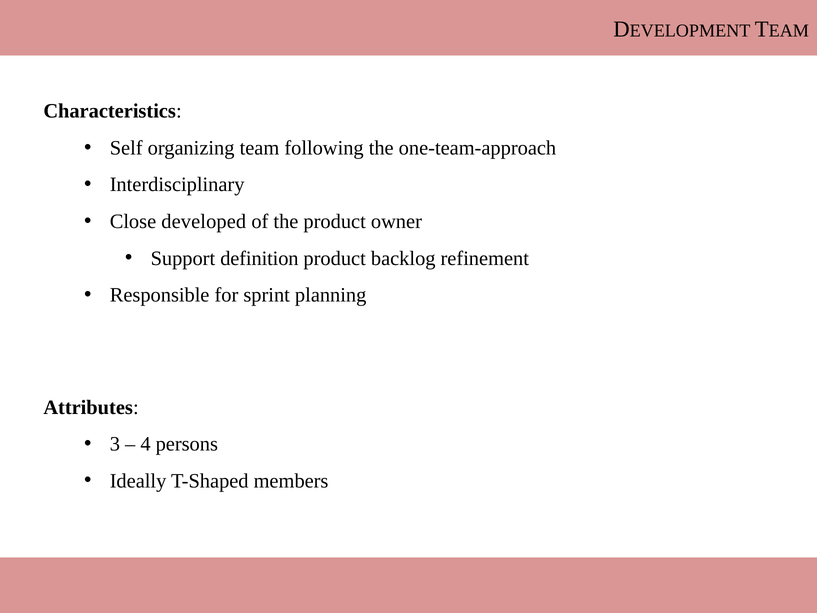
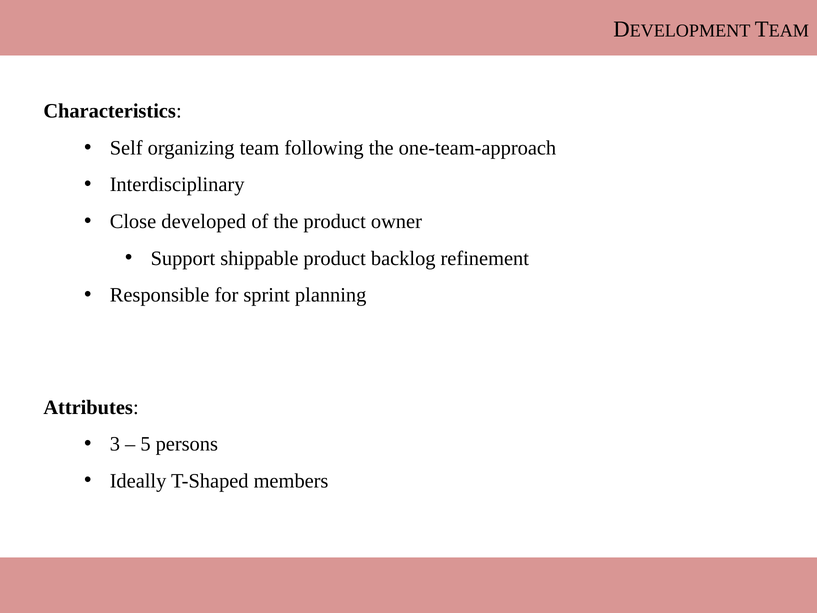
definition: definition -> shippable (259, 258)
4: 4 -> 5 (146, 444)
